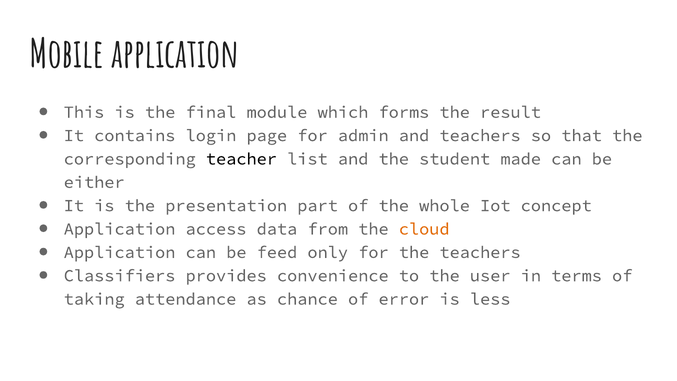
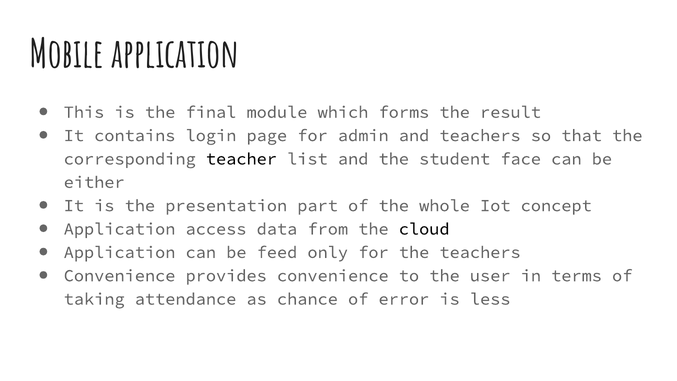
made: made -> face (521, 159)
cloud colour: orange -> black (424, 229)
Classifiers: Classifiers -> Convenience (120, 276)
